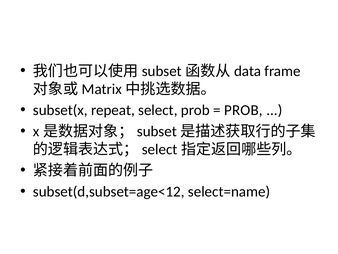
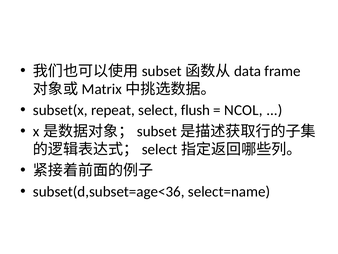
select prob: prob -> flush (195, 110)
PROB: PROB -> NCOL (243, 110)
subset(d,subset=age<12: subset(d,subset=age<12 -> subset(d,subset=age<36 (109, 191)
